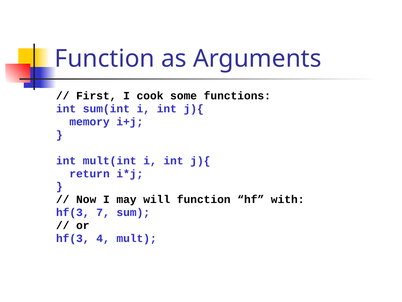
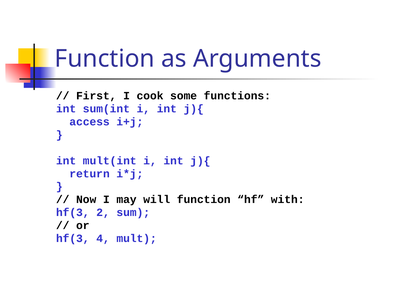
memory: memory -> access (90, 122)
7: 7 -> 2 (103, 212)
